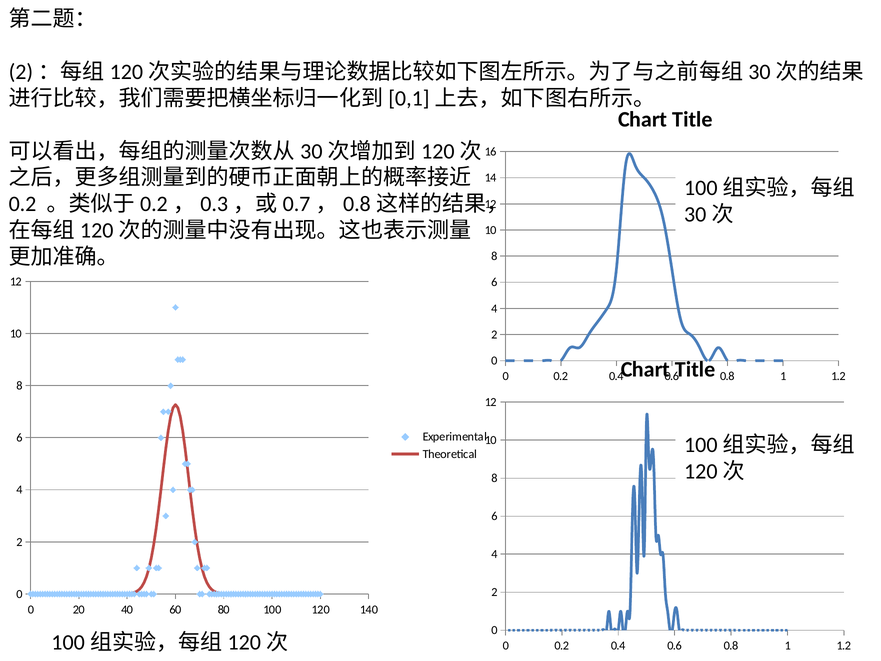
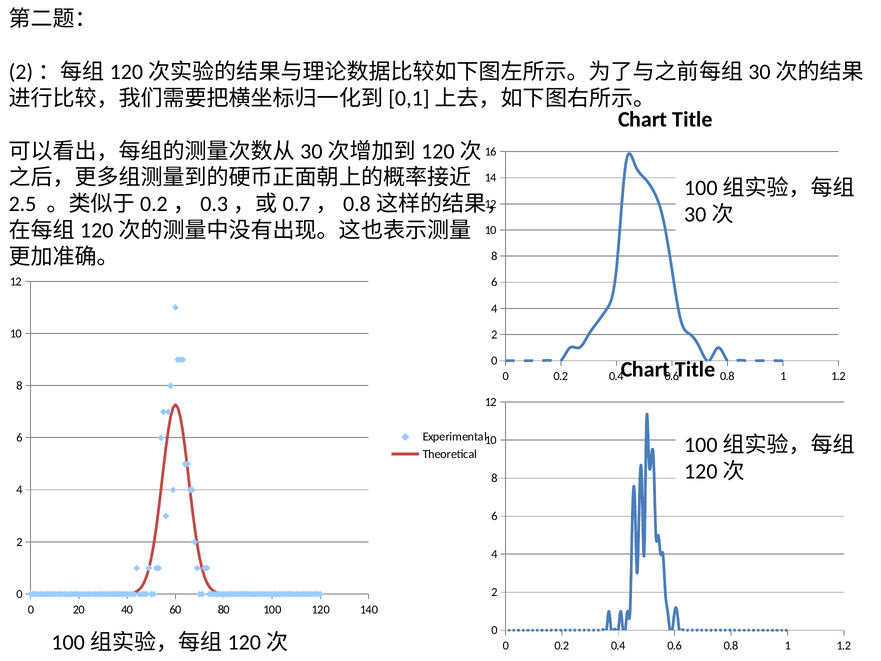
0.2: 0.2 -> 2.5 (23, 204)
